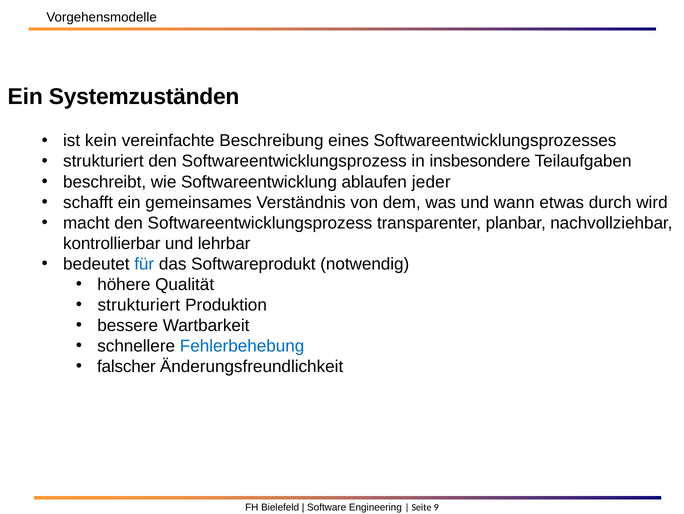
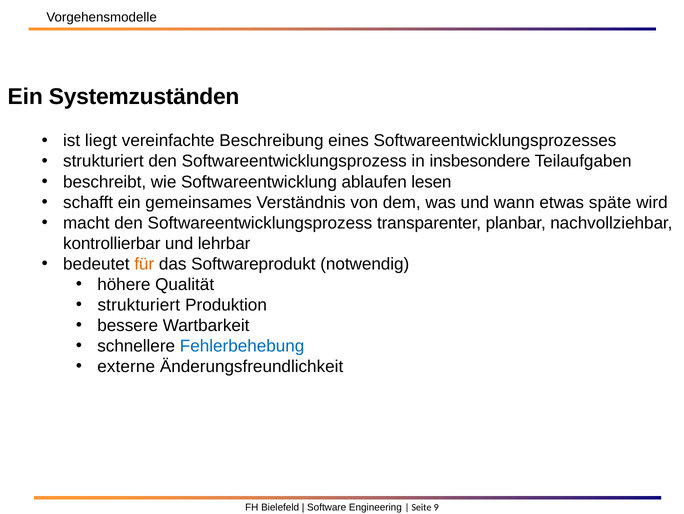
kein: kein -> liegt (101, 141)
jeder: jeder -> lesen (431, 182)
durch: durch -> späte (610, 202)
für colour: blue -> orange (144, 264)
falscher: falscher -> externe (126, 367)
